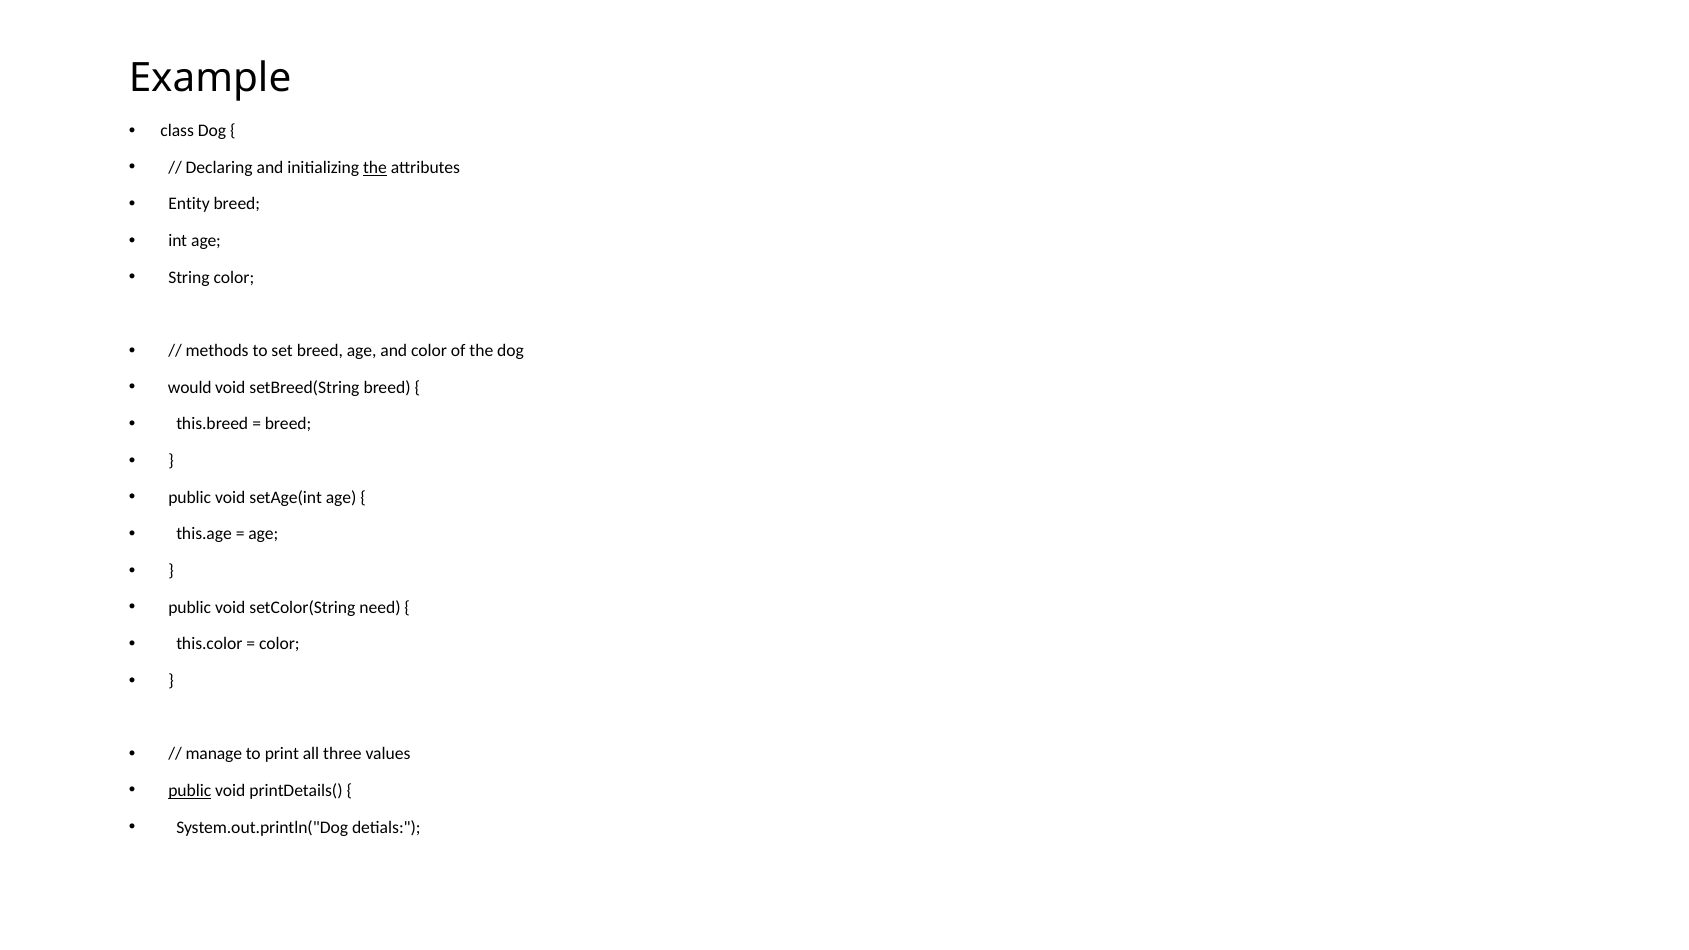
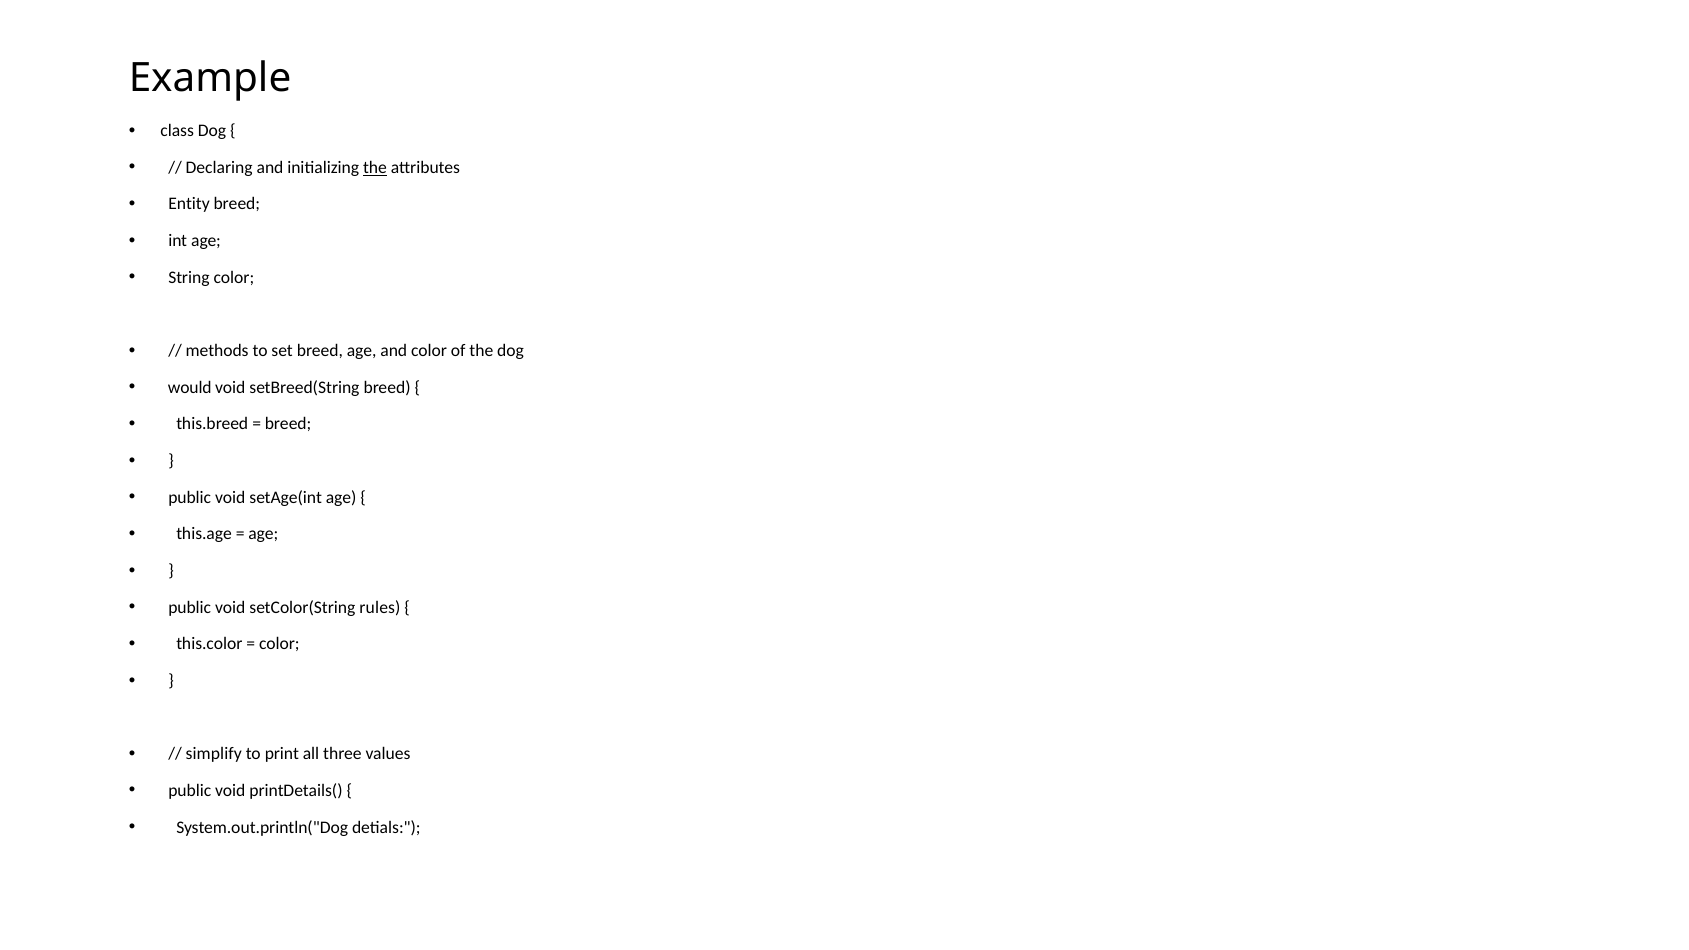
need: need -> rules (380, 607)
manage: manage -> simplify (214, 754)
public underline: present -> none (190, 791)
